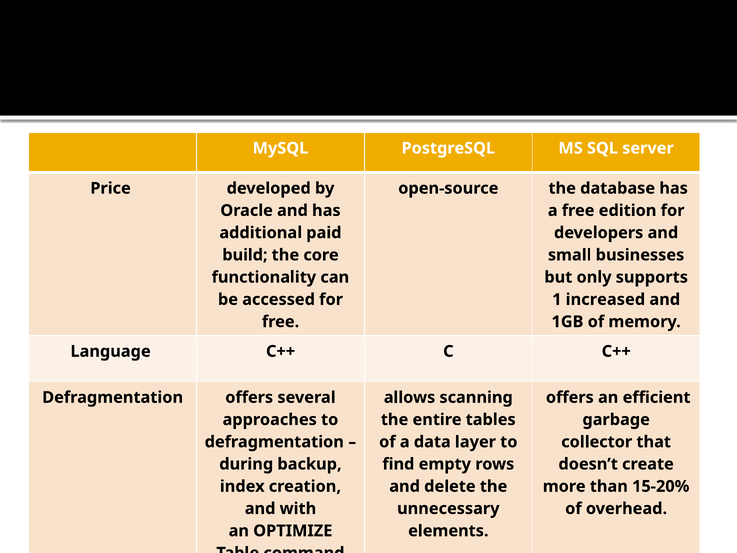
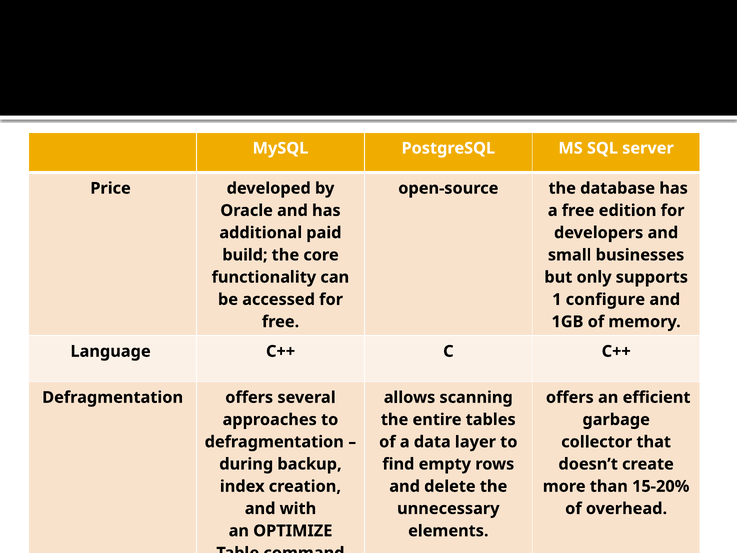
increased: increased -> configure (605, 299)
